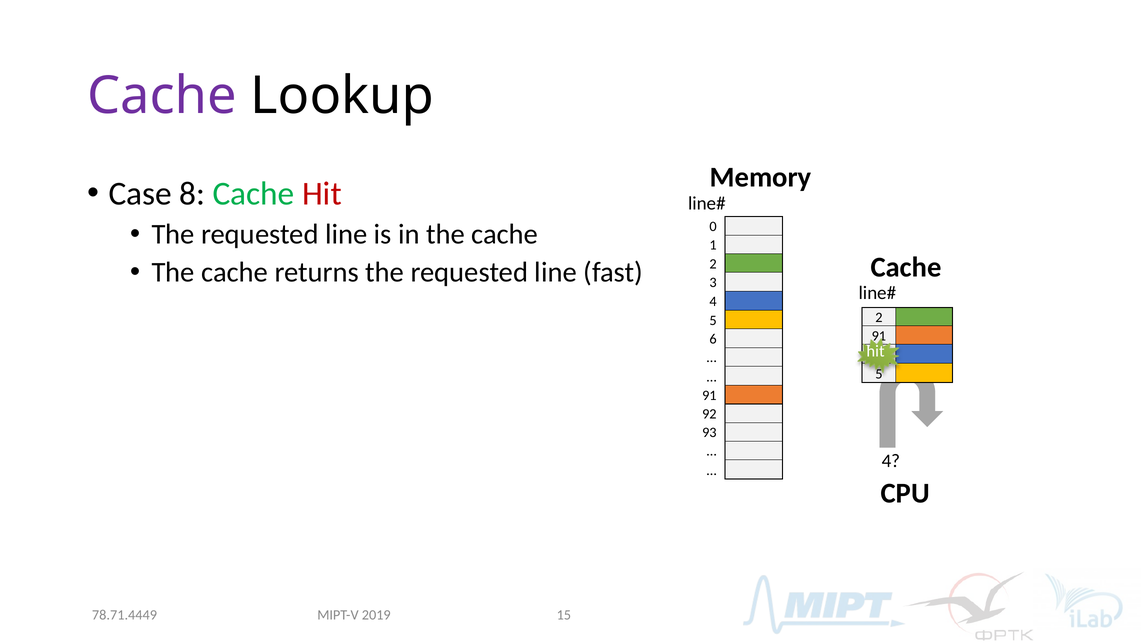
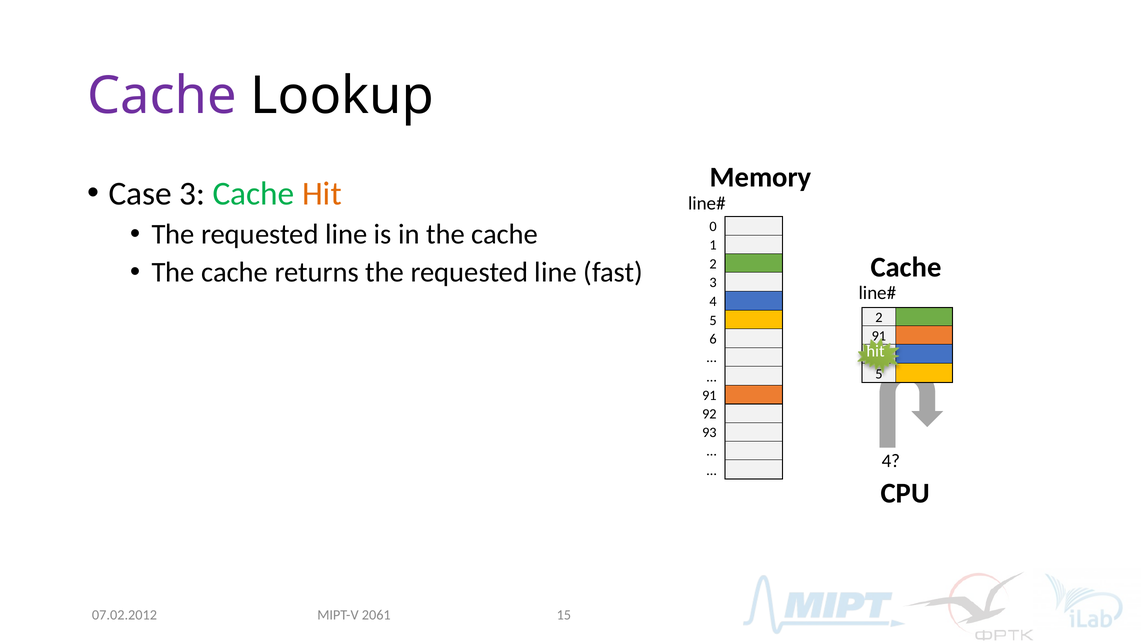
Case 8: 8 -> 3 (192, 193)
Hit colour: red -> orange (322, 193)
78.71.4449: 78.71.4449 -> 07.02.2012 (125, 615)
2019: 2019 -> 2061 (376, 615)
